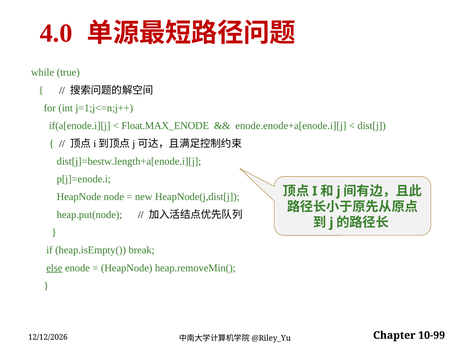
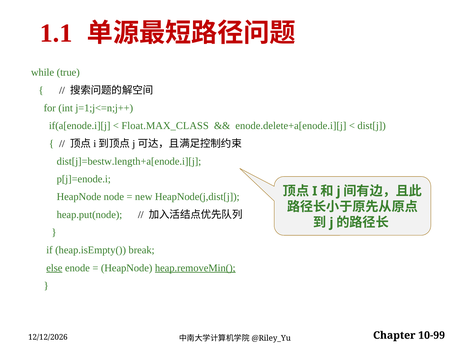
4.0: 4.0 -> 1.1 (56, 33)
Float.MAX_ENODE: Float.MAX_ENODE -> Float.MAX_CLASS (165, 126)
enode.enode+a[enode.i][j: enode.enode+a[enode.i][j -> enode.delete+a[enode.i][j (291, 126)
heap.removeMin( underline: none -> present (195, 268)
